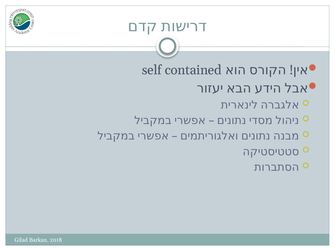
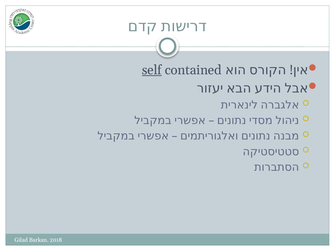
self underline: none -> present (152, 70)
